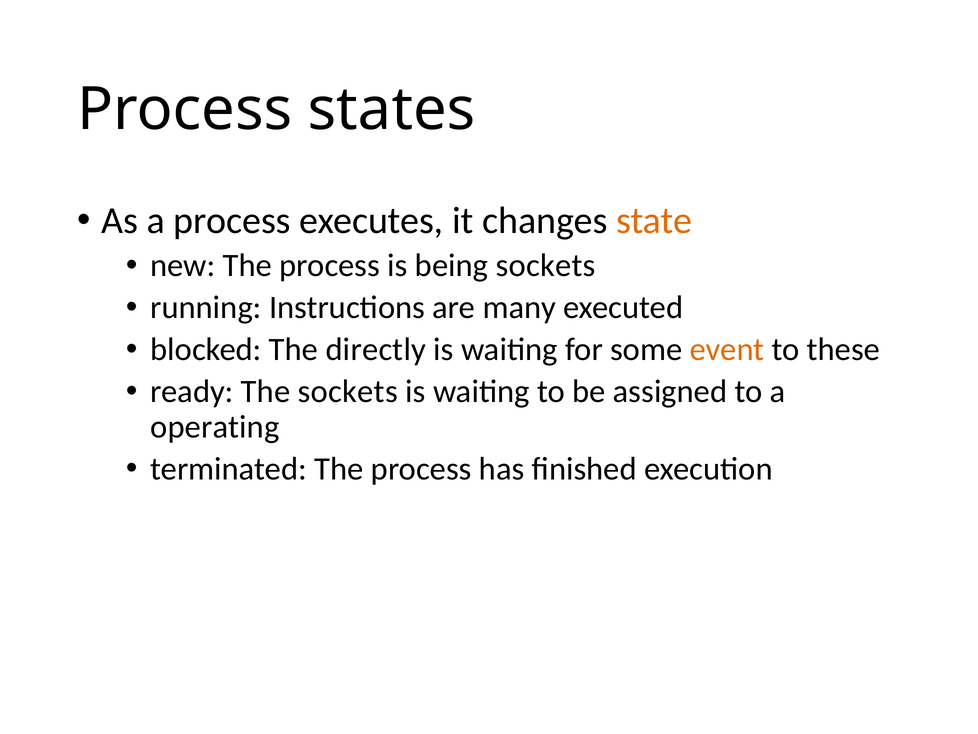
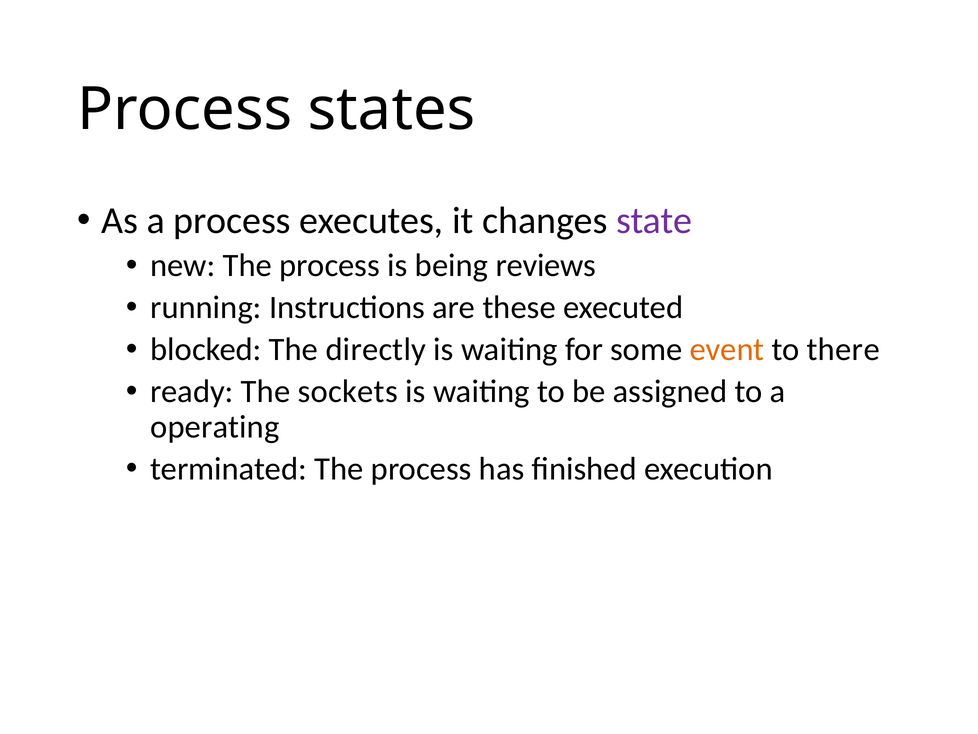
state colour: orange -> purple (654, 220)
being sockets: sockets -> reviews (546, 265)
many: many -> these (519, 307)
these: these -> there (843, 349)
